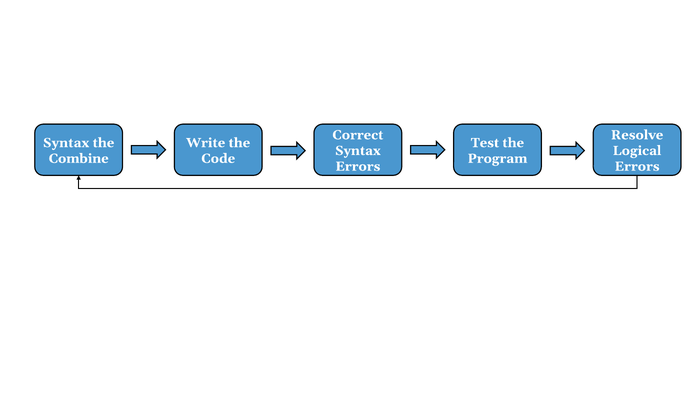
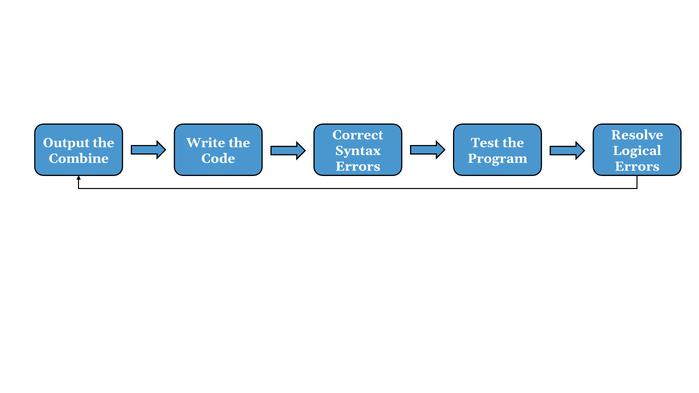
Syntax: Syntax -> Output (66, 143)
